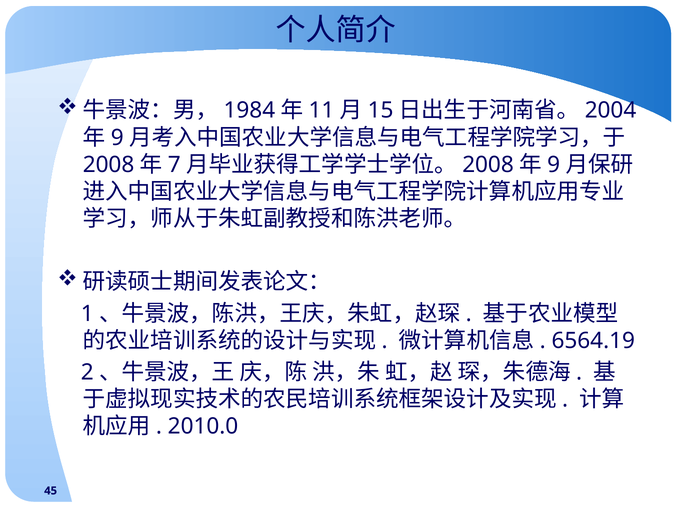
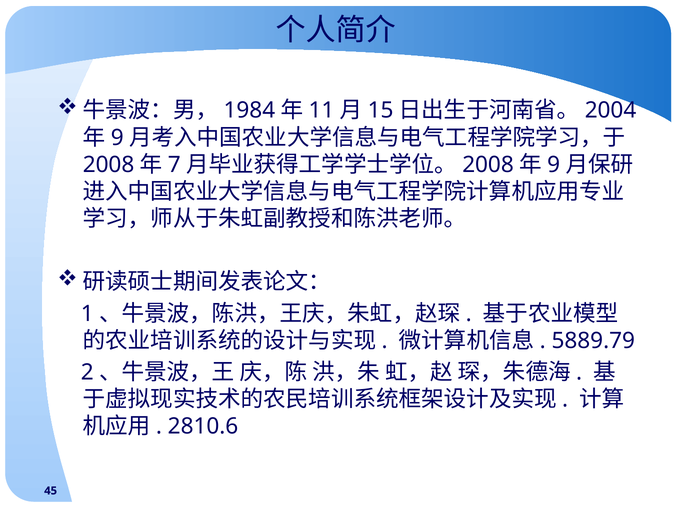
6564.19: 6564.19 -> 5889.79 (593, 341)
2010.0: 2010.0 -> 2810.6 (203, 426)
